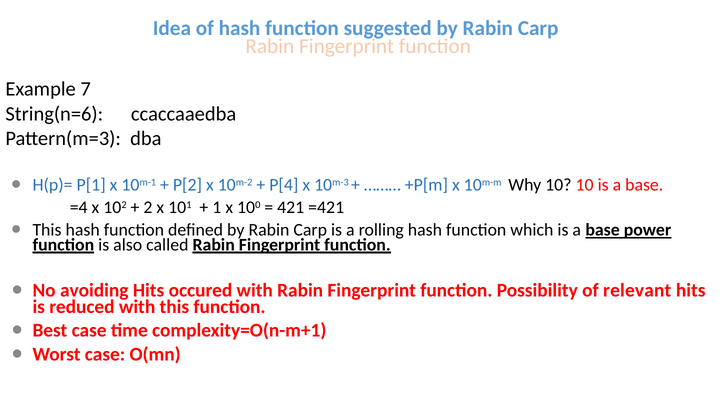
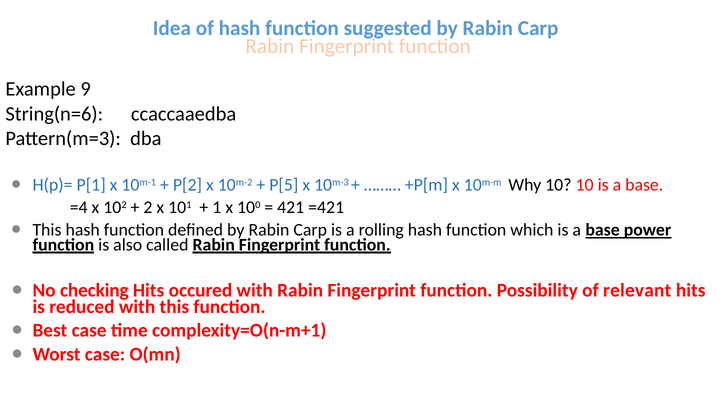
7: 7 -> 9 (86, 89)
P[4: P[4 -> P[5 (284, 185)
avoiding: avoiding -> checking (94, 290)
